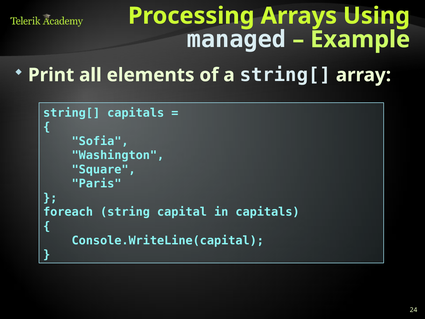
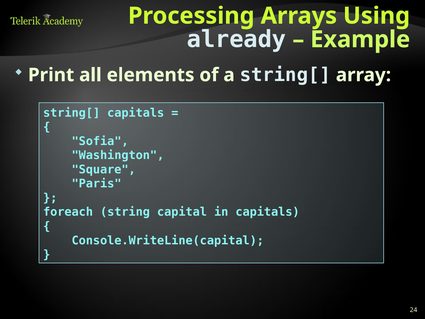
managed: managed -> already (237, 39)
